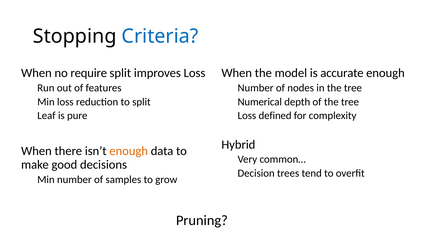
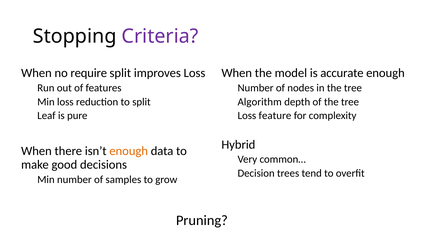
Criteria colour: blue -> purple (160, 36)
Numerical: Numerical -> Algorithm (260, 102)
defined: defined -> feature (275, 115)
